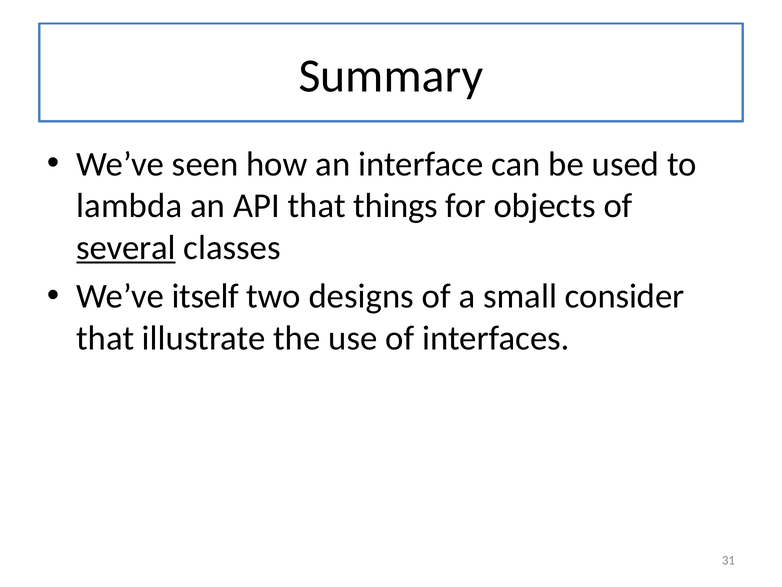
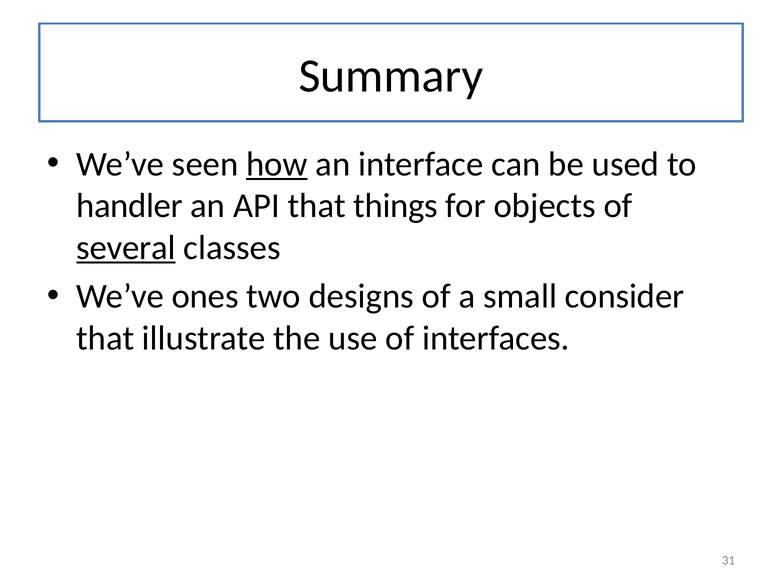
how underline: none -> present (277, 164)
lambda: lambda -> handler (130, 206)
itself: itself -> ones (205, 296)
